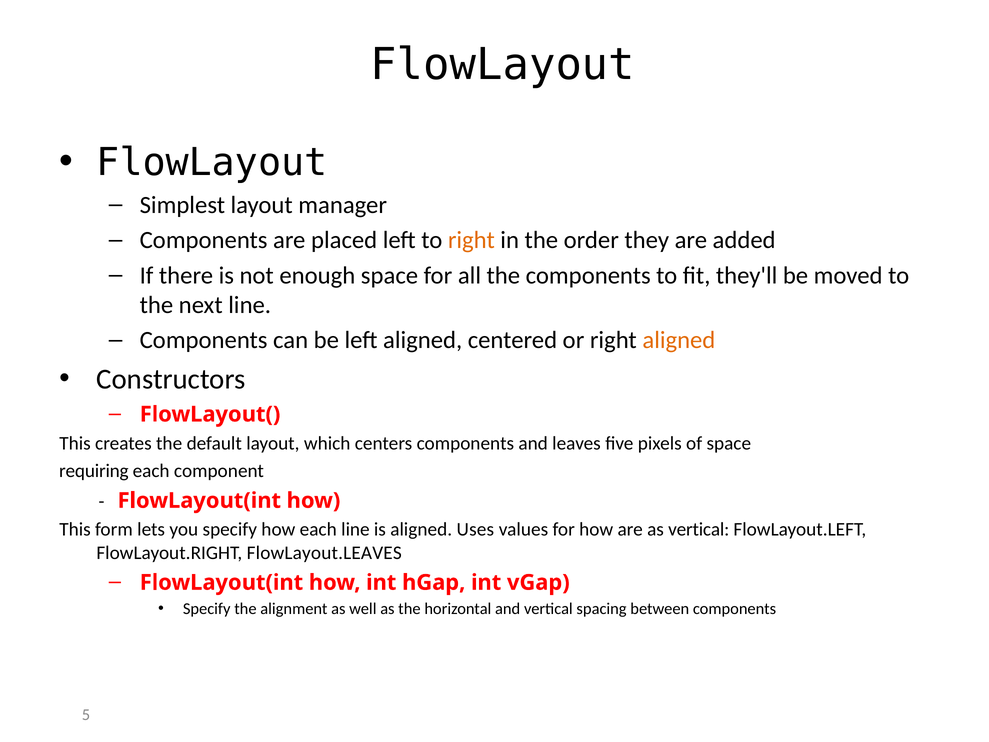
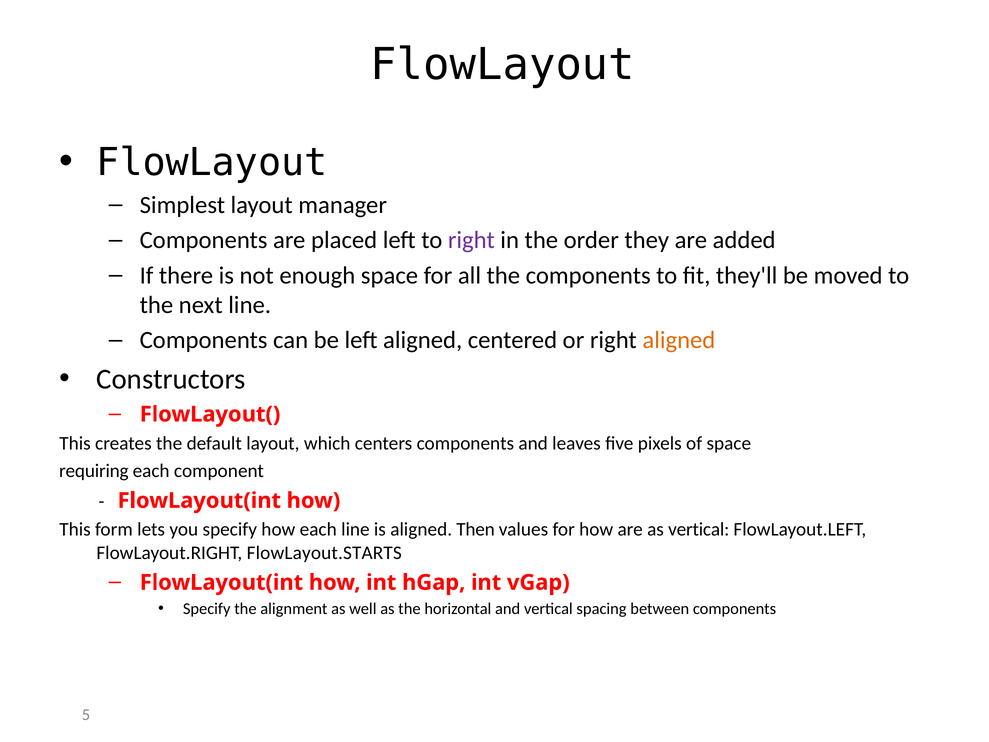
right colour: orange -> purple (471, 240)
Uses: Uses -> Then (476, 529)
FlowLayout.LEAVES: FlowLayout.LEAVES -> FlowLayout.STARTS (324, 552)
